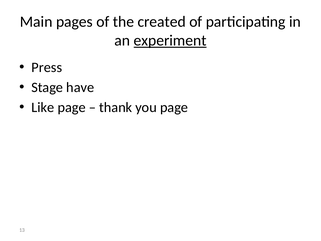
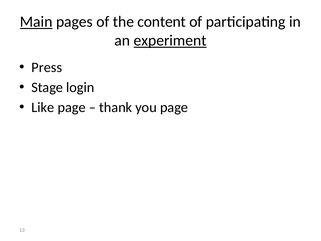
Main underline: none -> present (36, 22)
created: created -> content (162, 22)
have: have -> login (80, 87)
